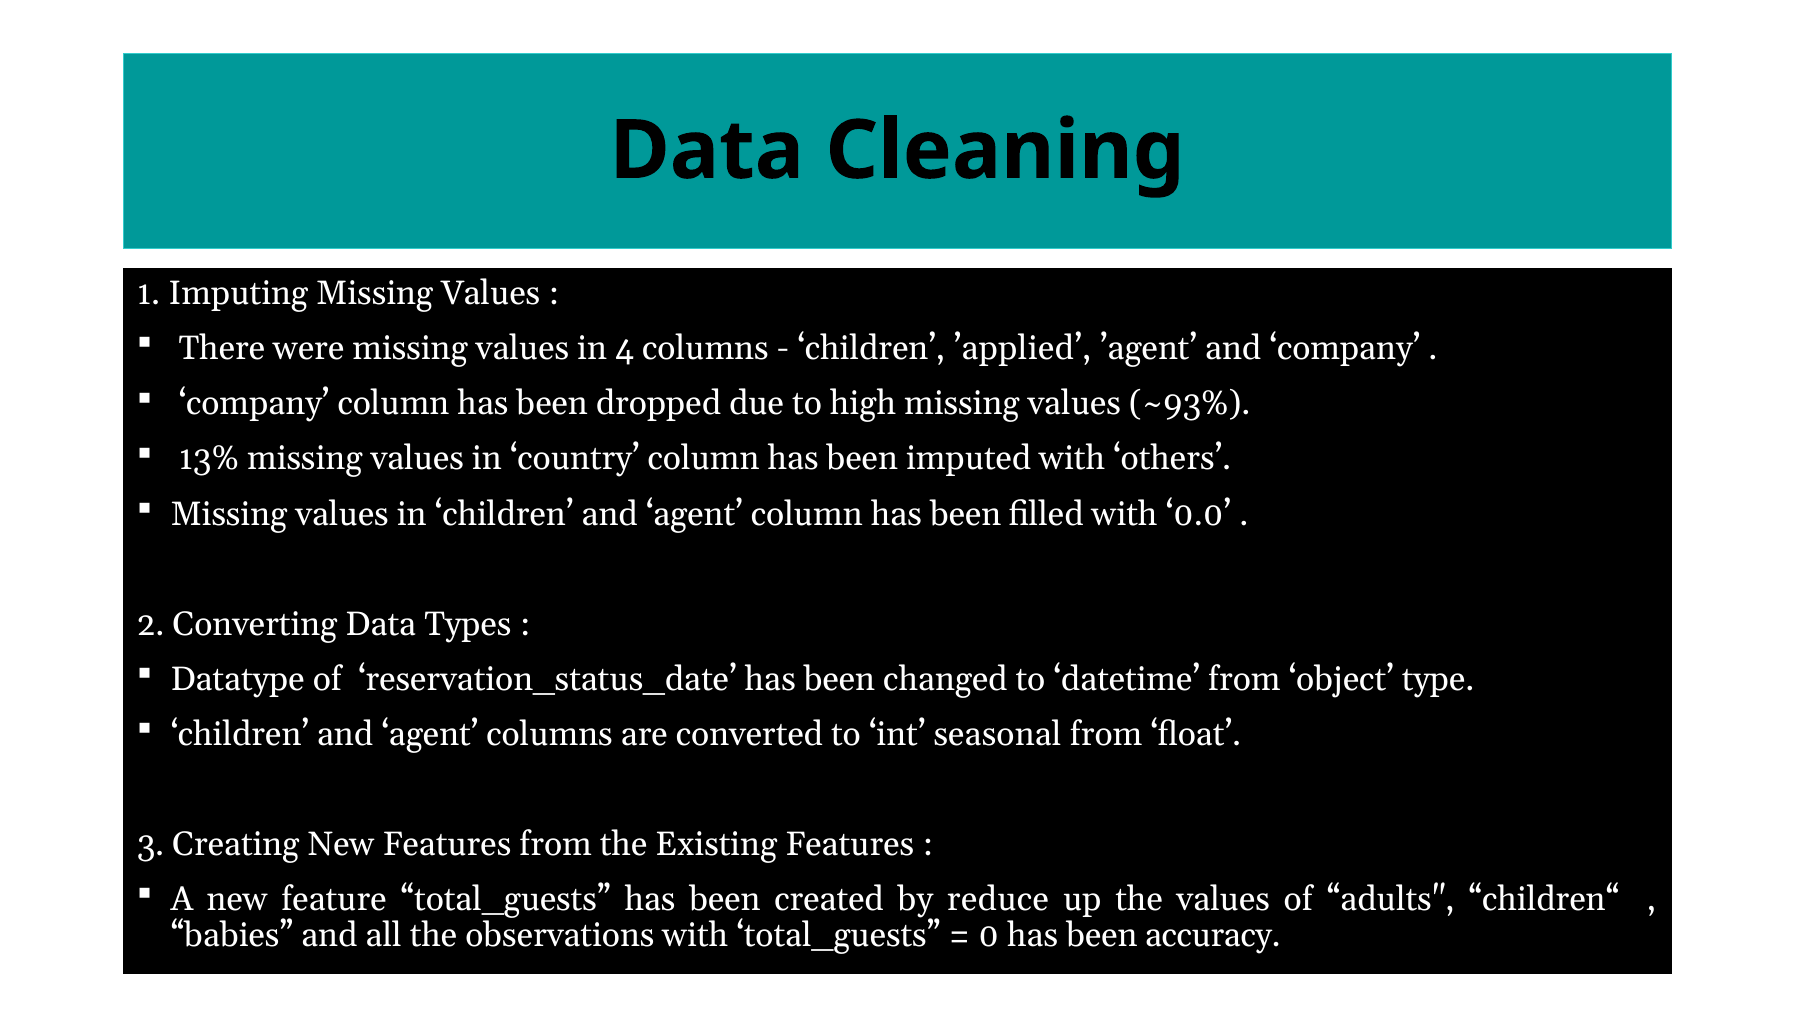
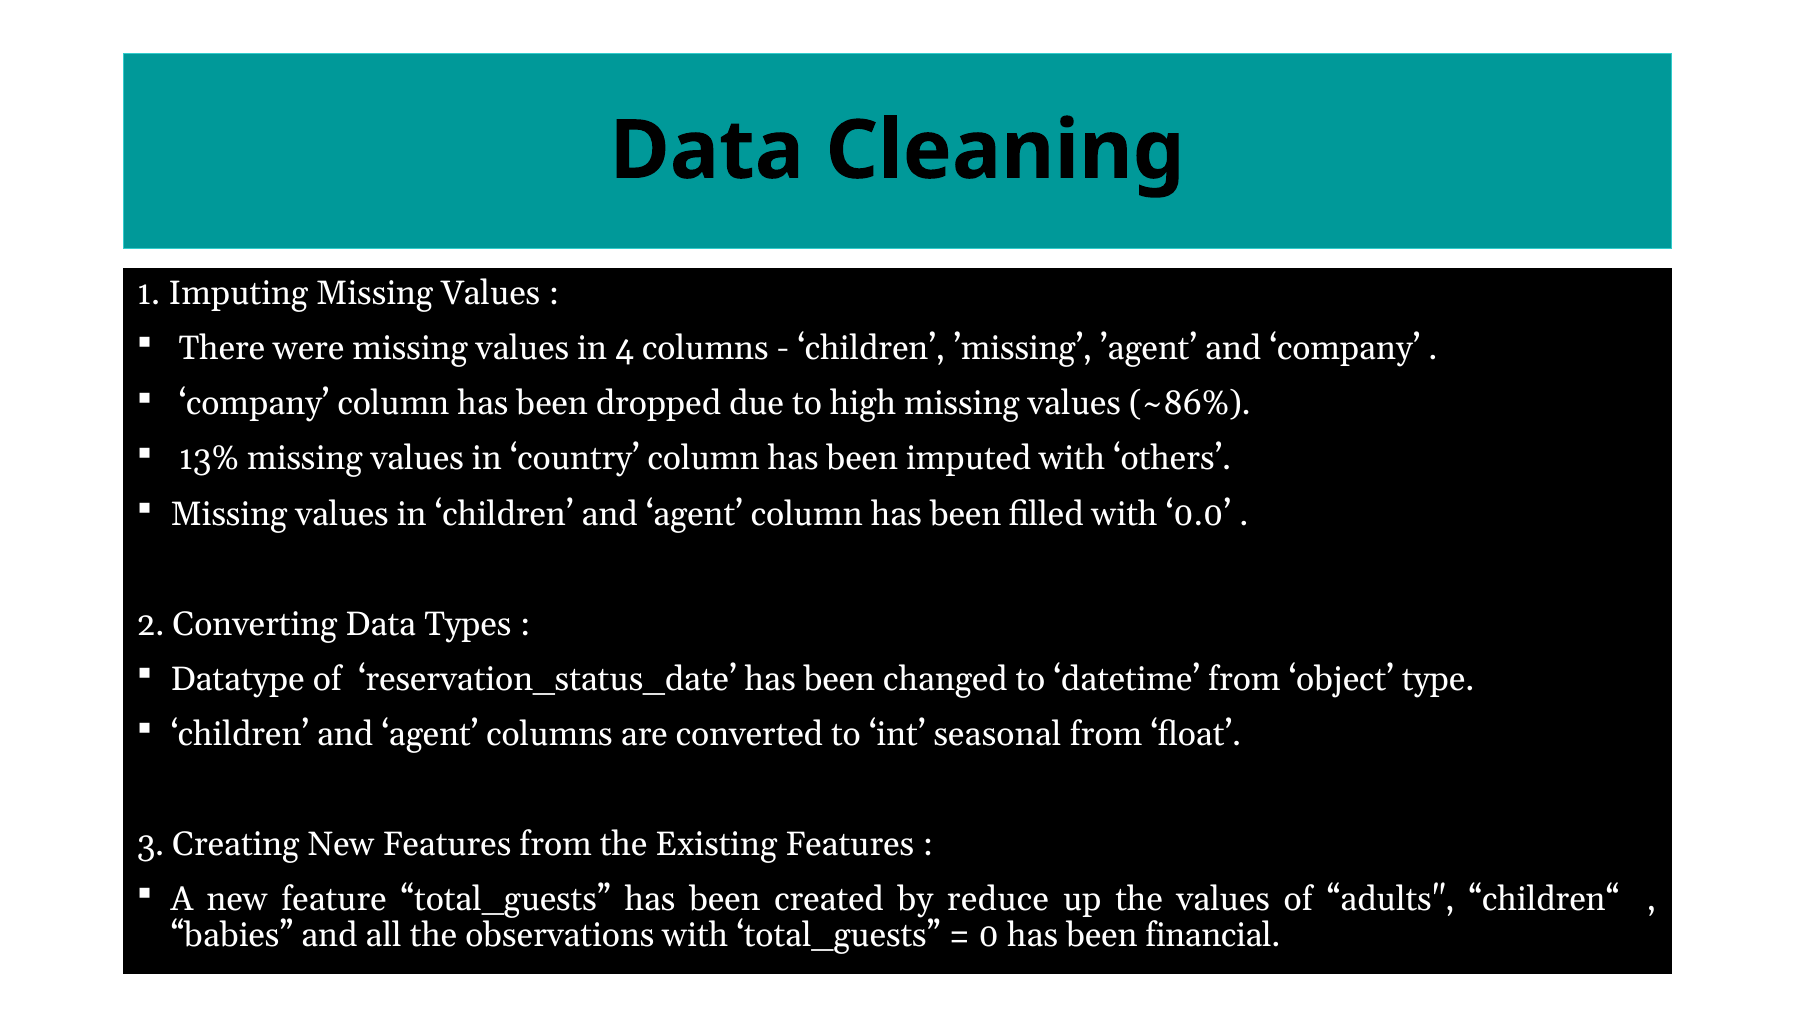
’applied: ’applied -> ’missing (1023, 349)
~93%: ~93% -> ~86% (1190, 404)
accuracy: accuracy -> financial (1213, 935)
